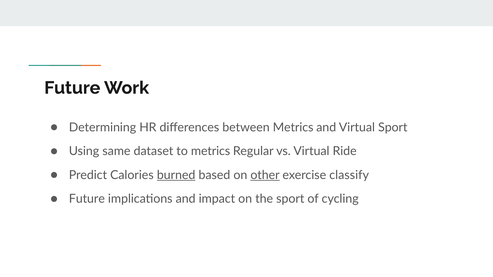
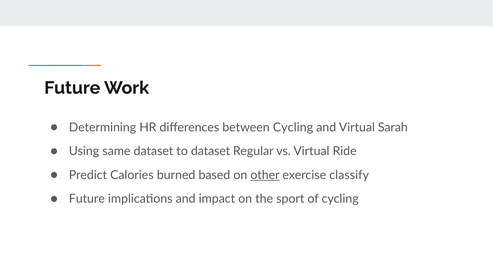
between Metrics: Metrics -> Cycling (293, 127)
Virtual Sport: Sport -> Sarah (393, 127)
to metrics: metrics -> dataset (211, 151)
burned underline: present -> none (176, 175)
